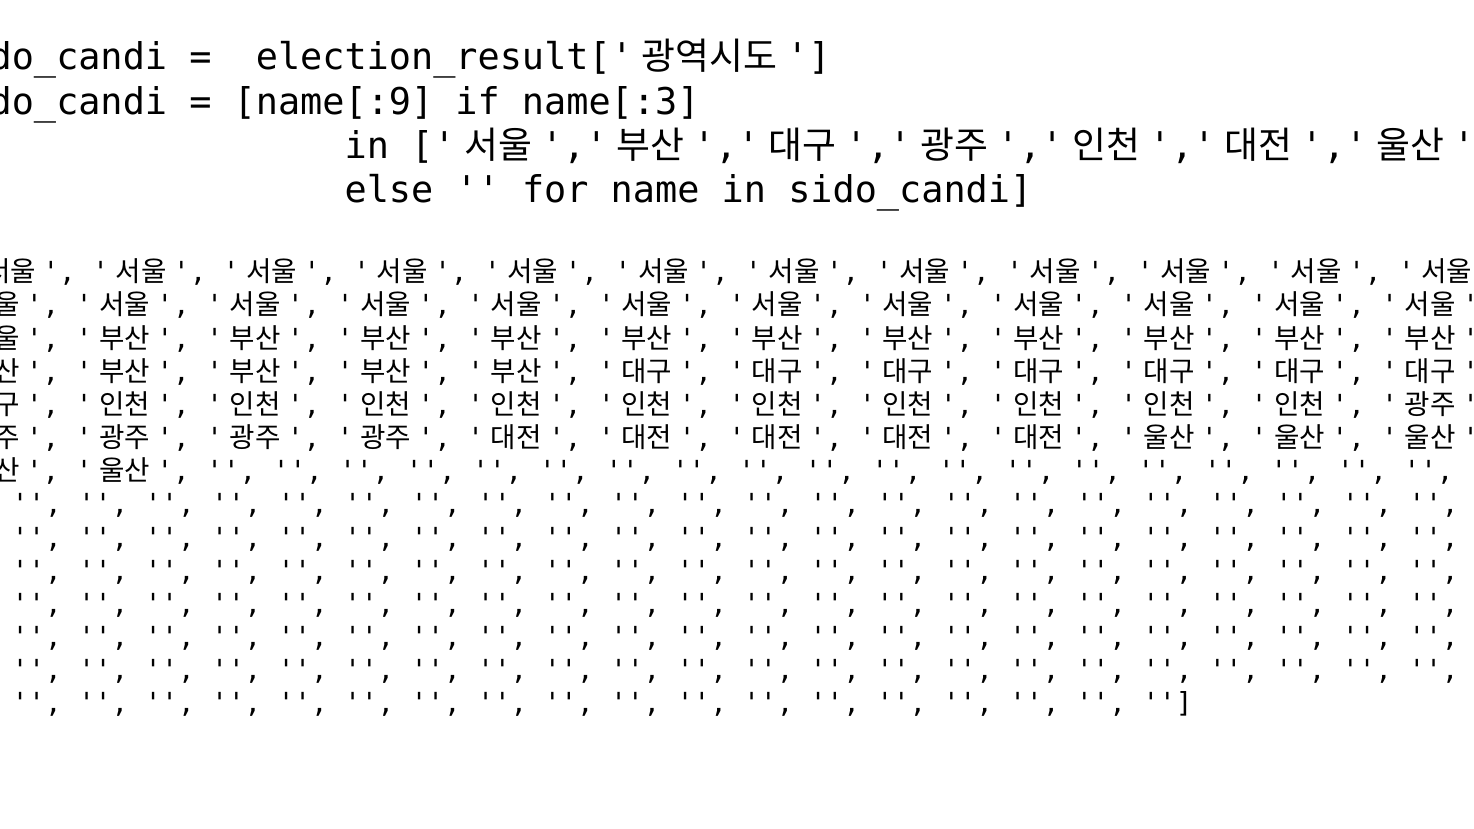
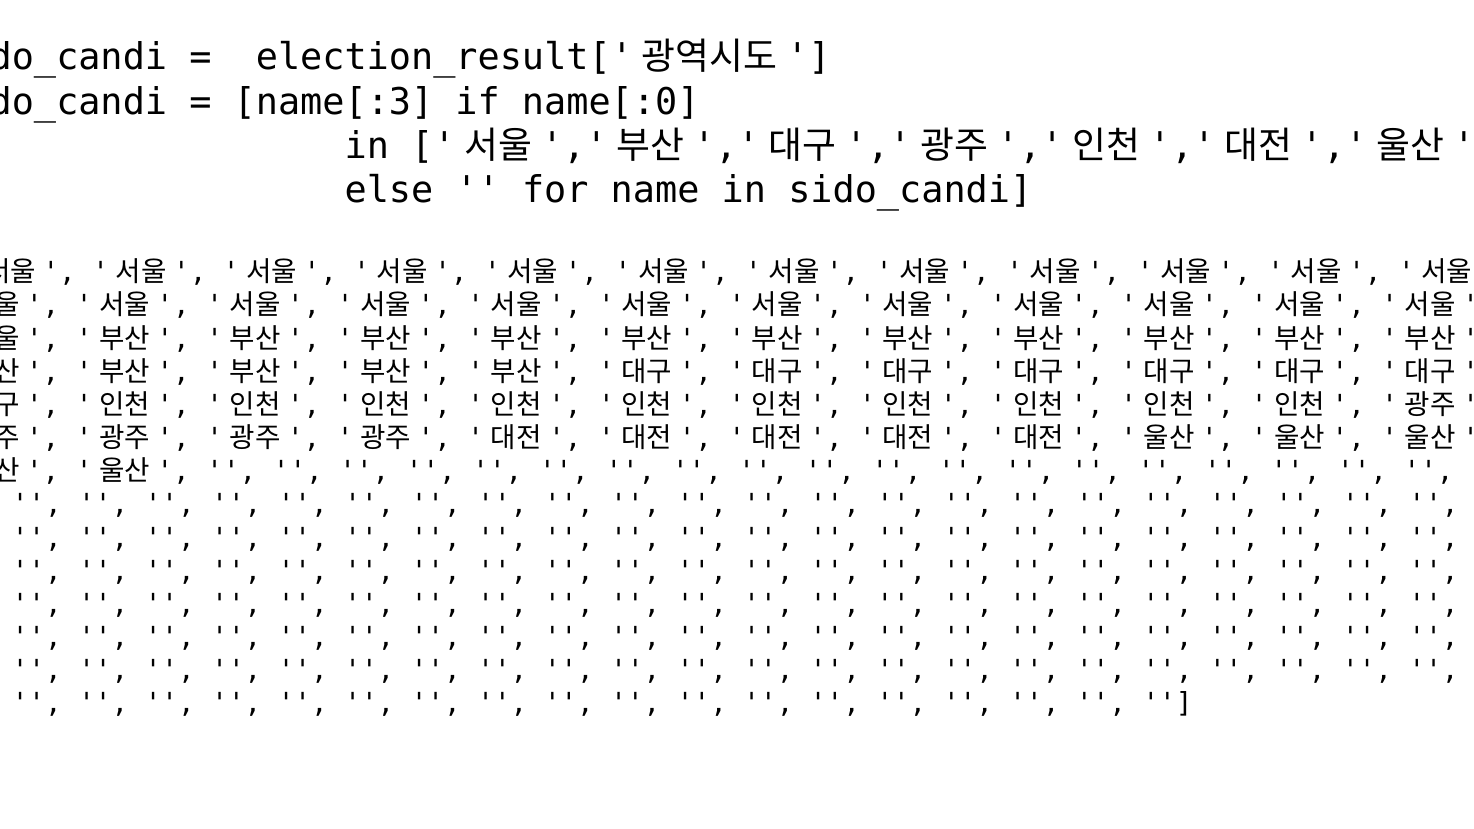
name[:9: name[:9 -> name[:3 (334, 102)
name[:3: name[:3 -> name[:0 (611, 102)
